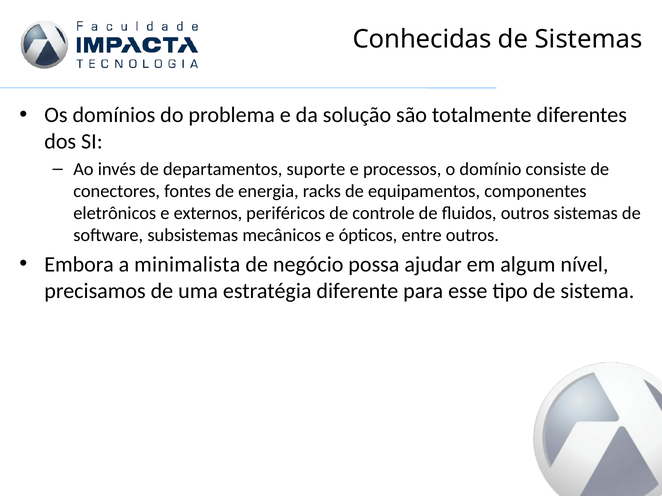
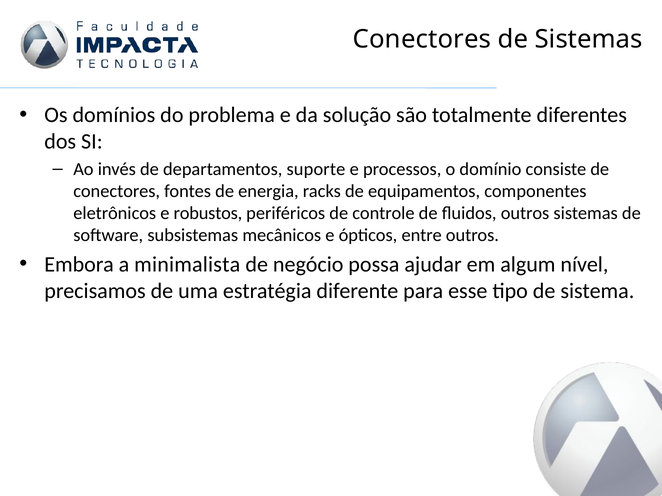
Conhecidas: Conhecidas -> Conectores (422, 39)
externos: externos -> robustos (208, 214)
